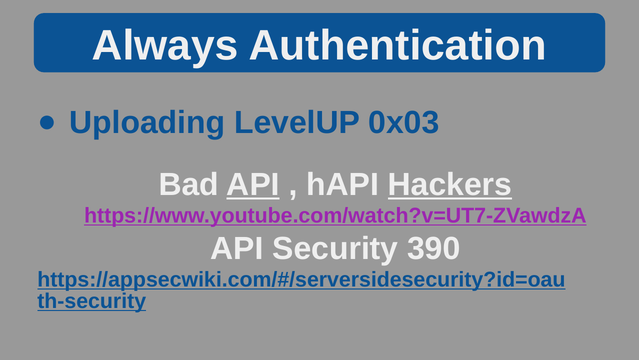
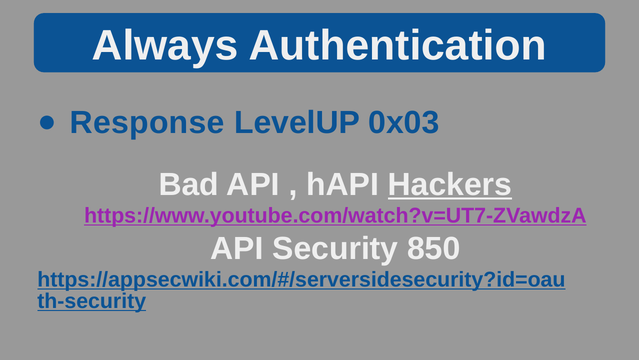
Uploading: Uploading -> Response (147, 122)
API underline: present -> none (253, 184)
390: 390 -> 850 (434, 248)
